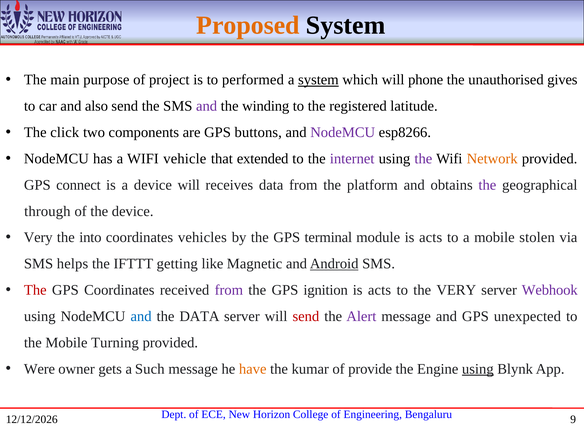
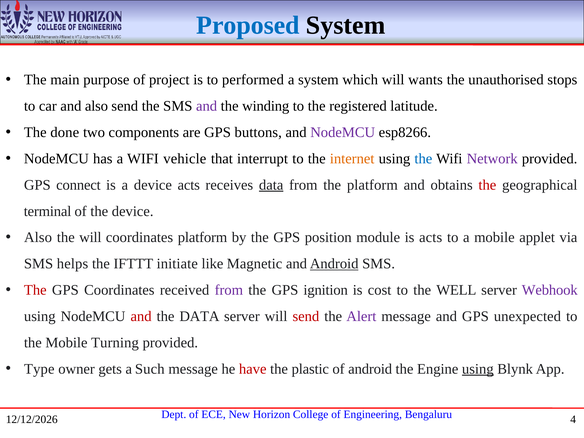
Proposed colour: orange -> blue (248, 25)
system underline: present -> none (318, 80)
phone: phone -> wants (426, 80)
gives: gives -> stops (562, 80)
click: click -> done (65, 132)
extended: extended -> interrupt (263, 159)
internet colour: purple -> orange (352, 159)
the colour: purple -> blue (423, 159)
Network colour: orange -> purple (492, 159)
device will: will -> acts (189, 185)
data underline: none -> present (271, 185)
the colour: purple -> red (487, 185)
through: through -> terminal (48, 211)
Very: Very -> Also (38, 237)
the into: into -> will (90, 237)
coordinates vehicles: vehicles -> platform (203, 237)
terminal: terminal -> position (328, 237)
stolen: stolen -> applet (537, 237)
getting: getting -> initiate (177, 264)
acts: acts -> cost (380, 290)
the VERY: VERY -> WELL (456, 290)
and colour: blue -> red (141, 316)
Were: Were -> Type (39, 369)
have colour: orange -> red (253, 369)
kumar: kumar -> plastic (310, 369)
of provide: provide -> android (370, 369)
9: 9 -> 4 (573, 419)
